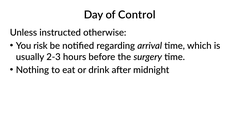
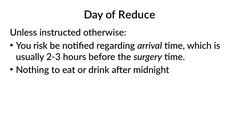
Control: Control -> Reduce (137, 15)
